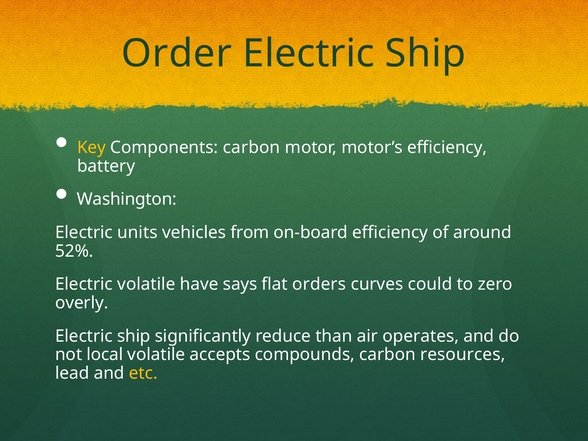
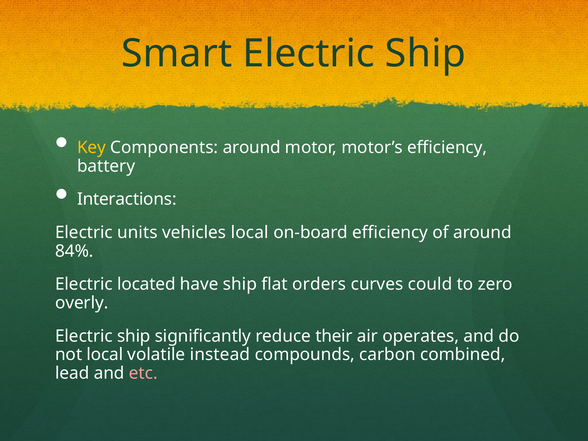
Order: Order -> Smart (177, 53)
Components carbon: carbon -> around (252, 148)
Washington: Washington -> Interactions (127, 199)
vehicles from: from -> local (250, 233)
52%: 52% -> 84% (74, 251)
Electric volatile: volatile -> located (146, 284)
have says: says -> ship (240, 284)
than: than -> their (334, 336)
accepts: accepts -> instead (220, 355)
resources: resources -> combined (463, 355)
etc colour: yellow -> pink (143, 373)
